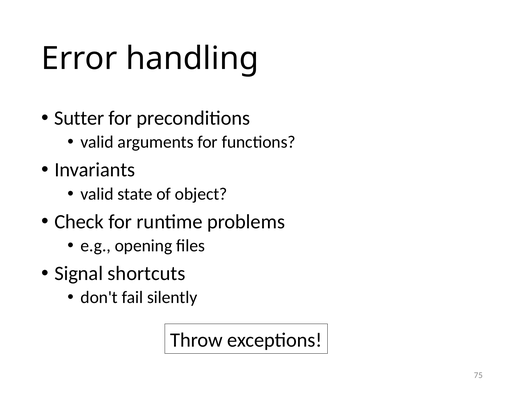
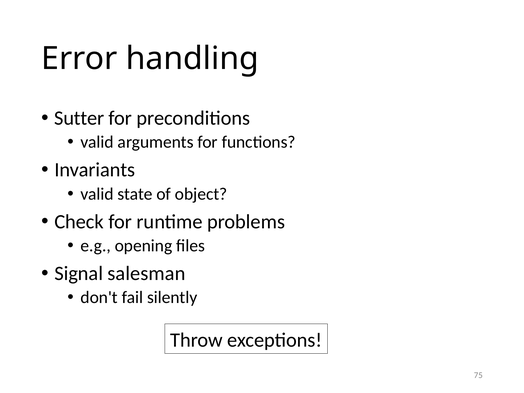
shortcuts: shortcuts -> salesman (146, 273)
